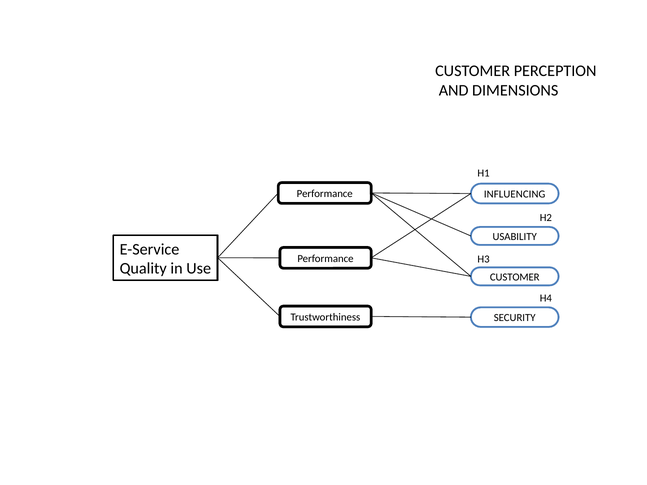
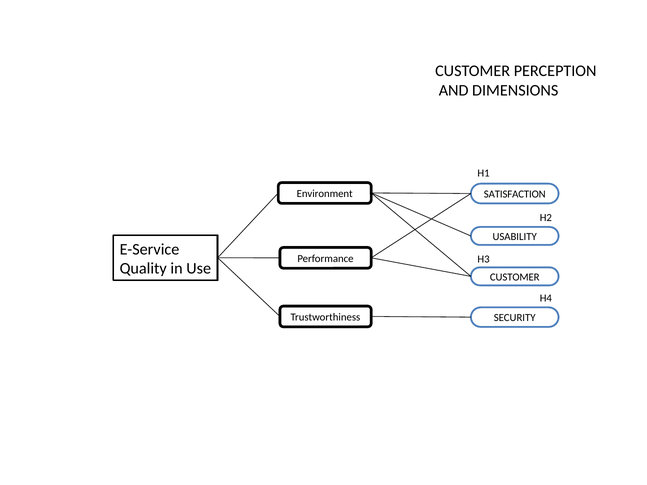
Performance: Performance -> Environment (325, 194)
INFLUENCING: INFLUENCING -> SATISFACTION (515, 194)
